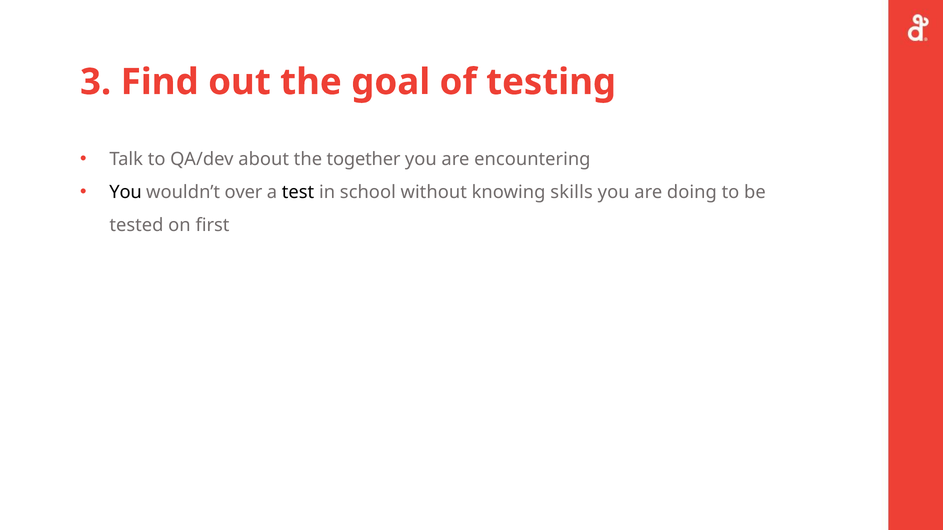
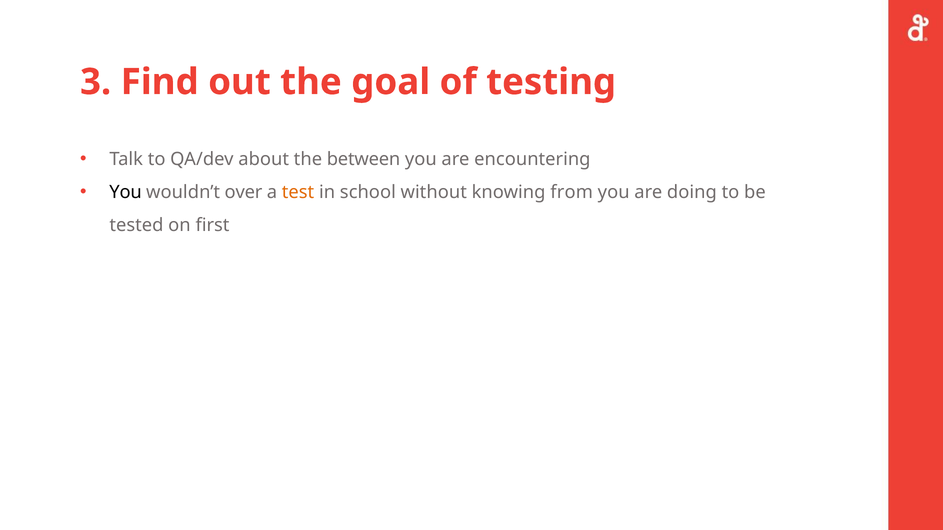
together: together -> between (364, 160)
test colour: black -> orange (298, 193)
skills: skills -> from (572, 193)
